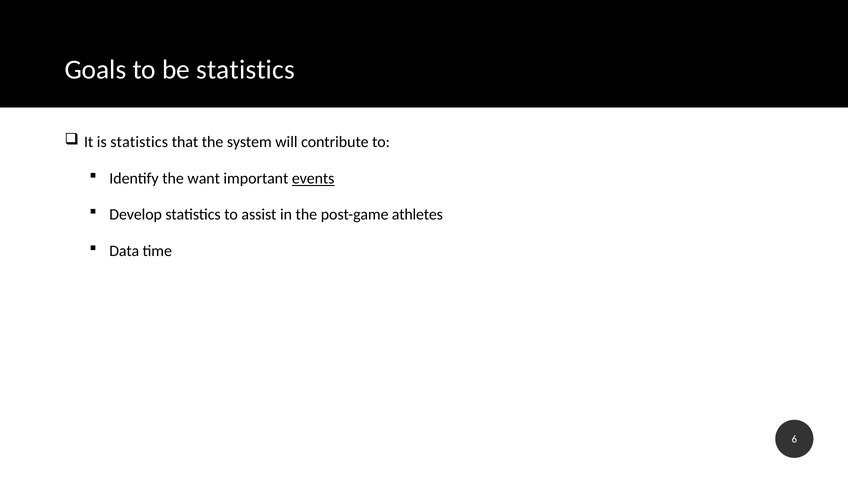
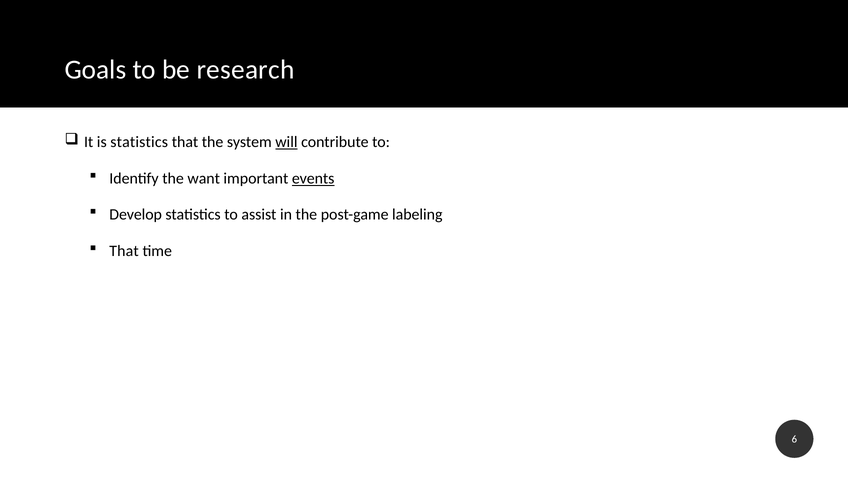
be statistics: statistics -> research (245, 70)
will underline: none -> present (286, 142)
athletes: athletes -> labeling (417, 215)
Data: Data -> That (124, 251)
